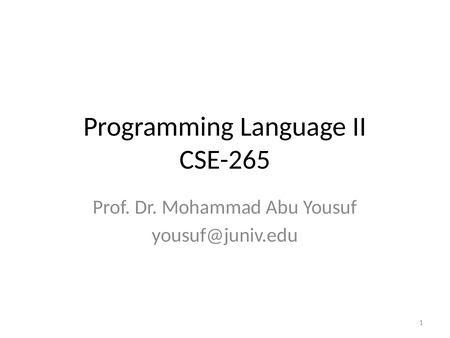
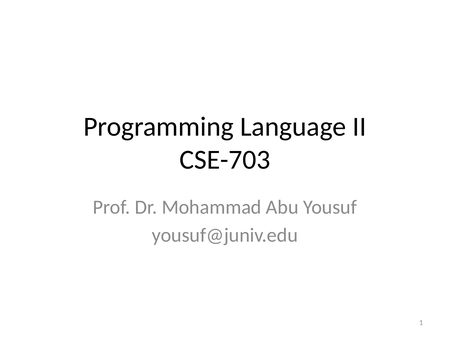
CSE-265: CSE-265 -> CSE-703 (225, 159)
